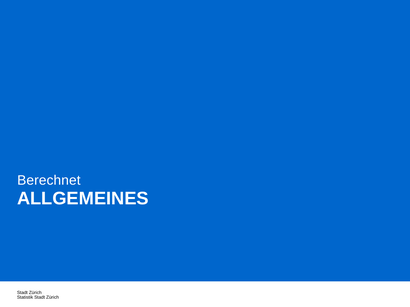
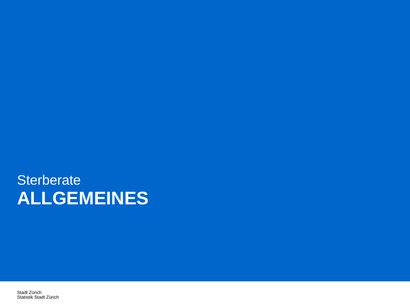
Berechnet: Berechnet -> Sterberate (49, 181)
